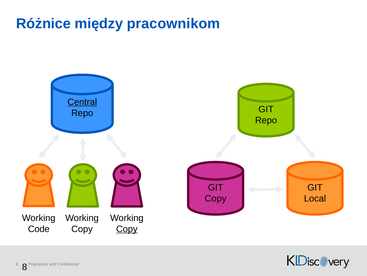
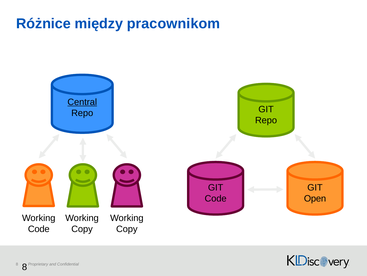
Copy: Copy -> Code (216, 198)
Local: Local -> Open (315, 198)
Copy underline: present -> none (127, 228)
